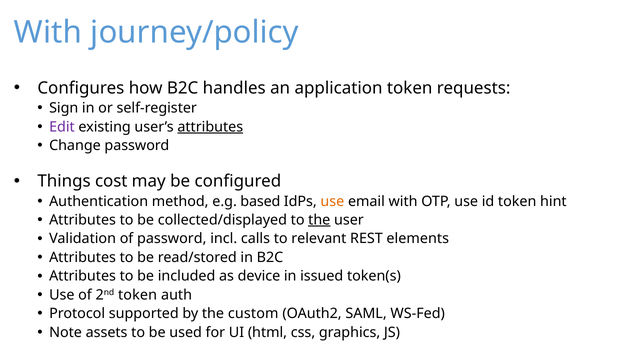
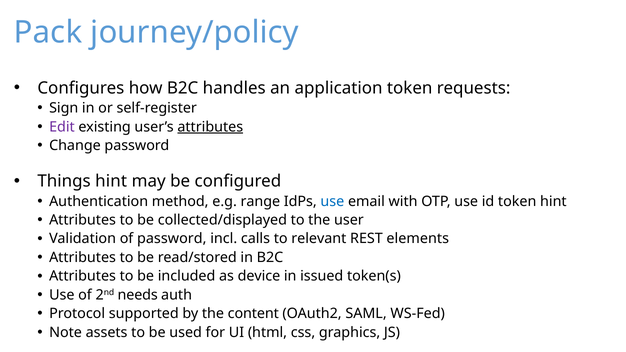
With: With -> Pack (48, 33)
Things cost: cost -> hint (111, 181)
based: based -> range (260, 201)
use colour: orange -> blue (332, 201)
the underline: present -> none (319, 220)
2nd token: token -> needs (138, 295)
custom: custom -> content (253, 314)
